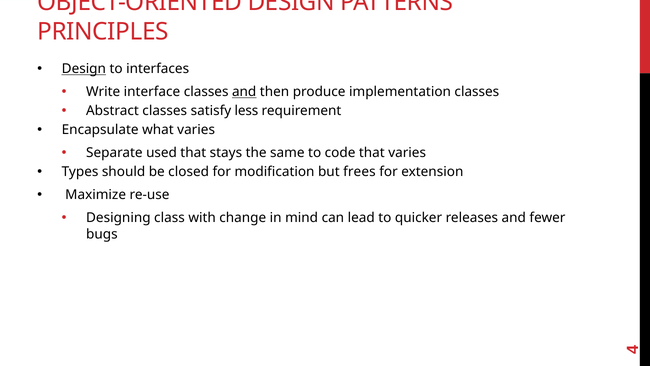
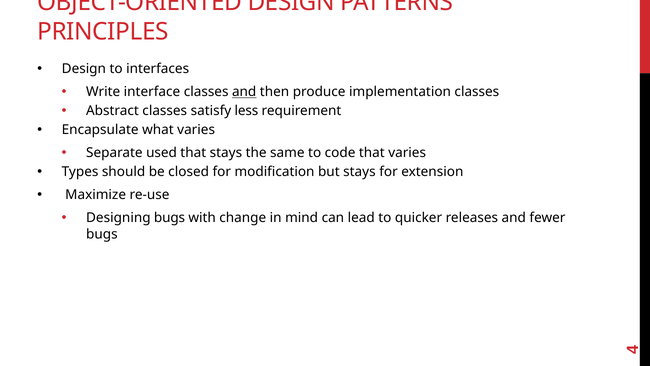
Design underline: present -> none (84, 69)
but frees: frees -> stays (359, 172)
Designing class: class -> bugs (170, 218)
